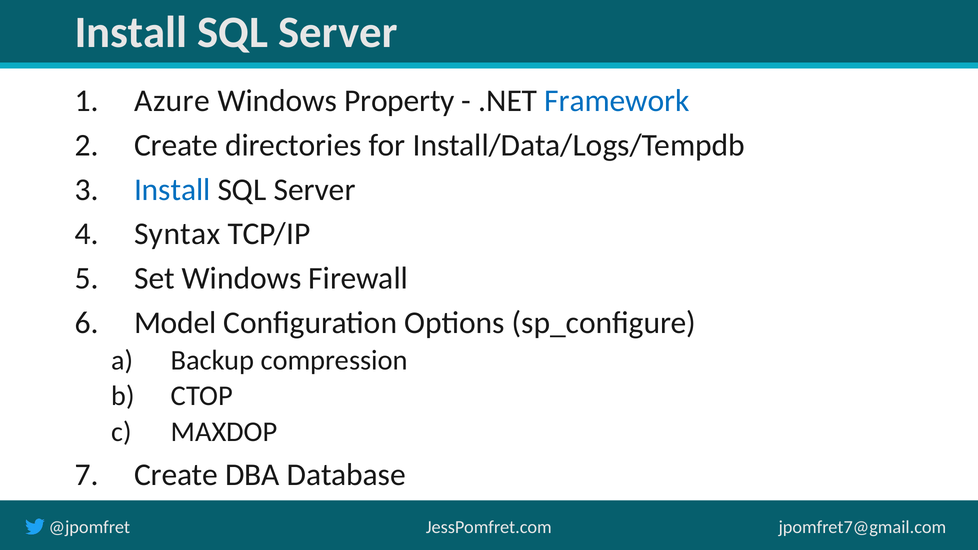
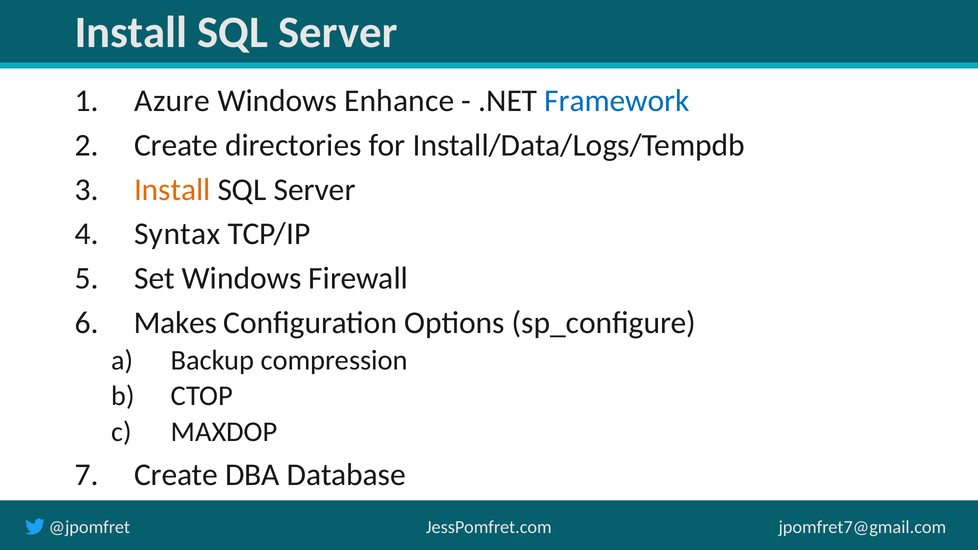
Property: Property -> Enhance (399, 101)
Install colour: blue -> orange (172, 190)
Model: Model -> Makes (175, 323)
